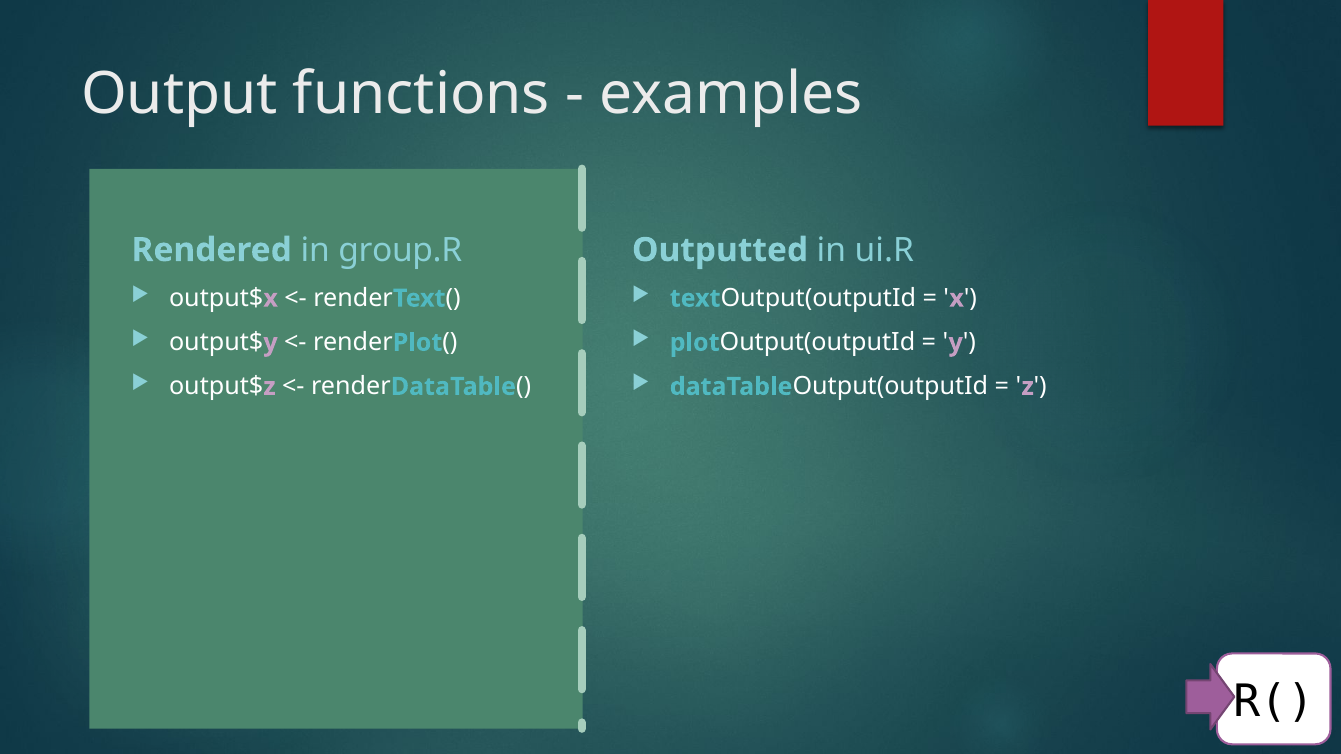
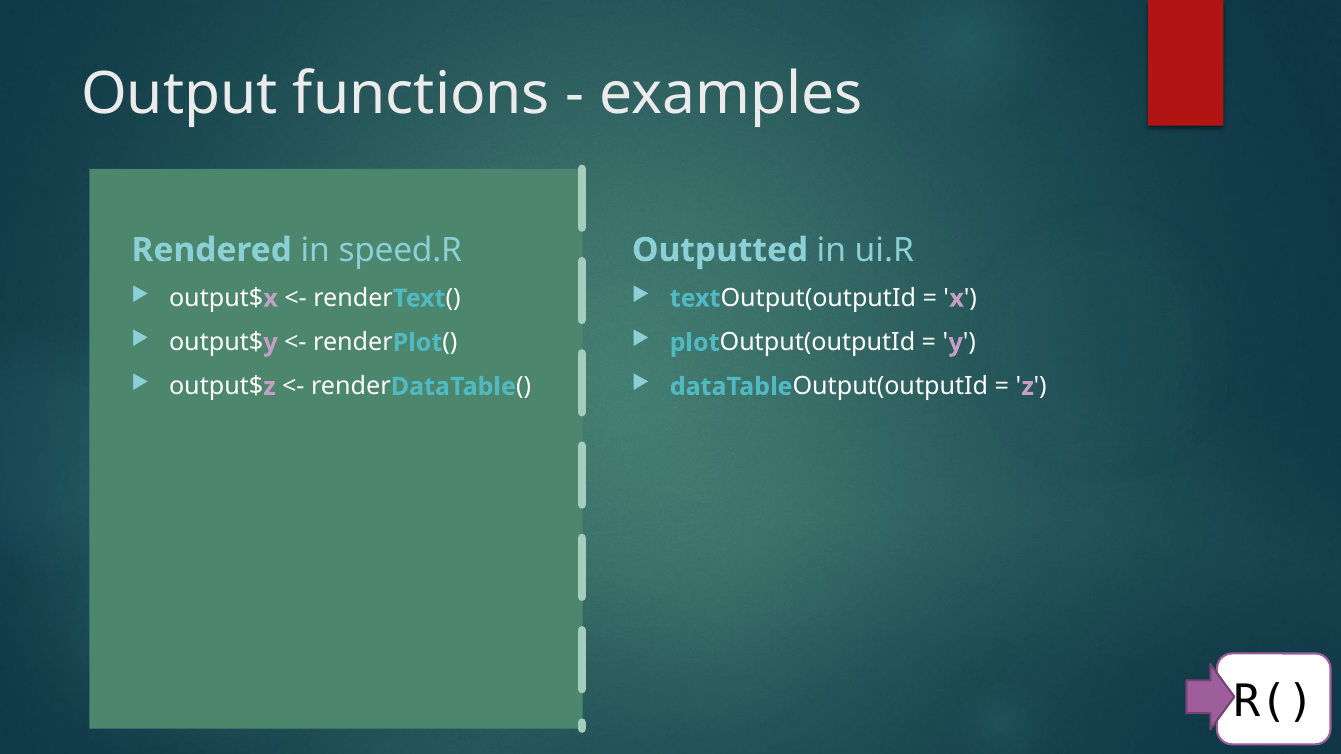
group.R: group.R -> speed.R (400, 250)
